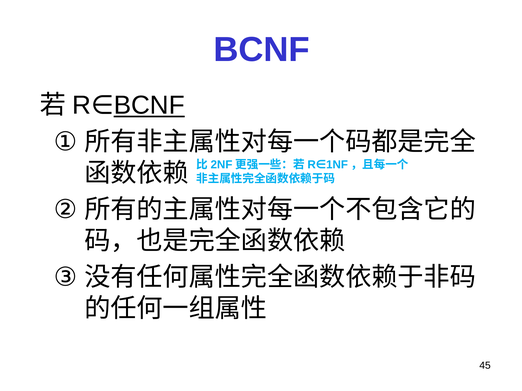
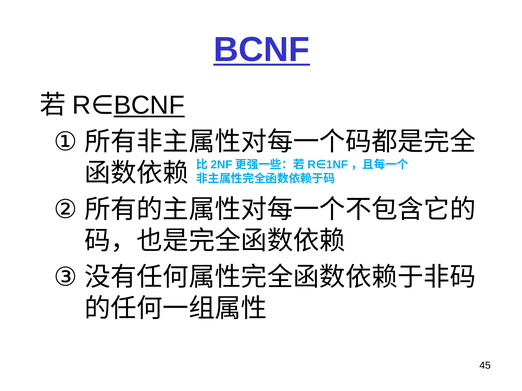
BCNF underline: none -> present (262, 50)
